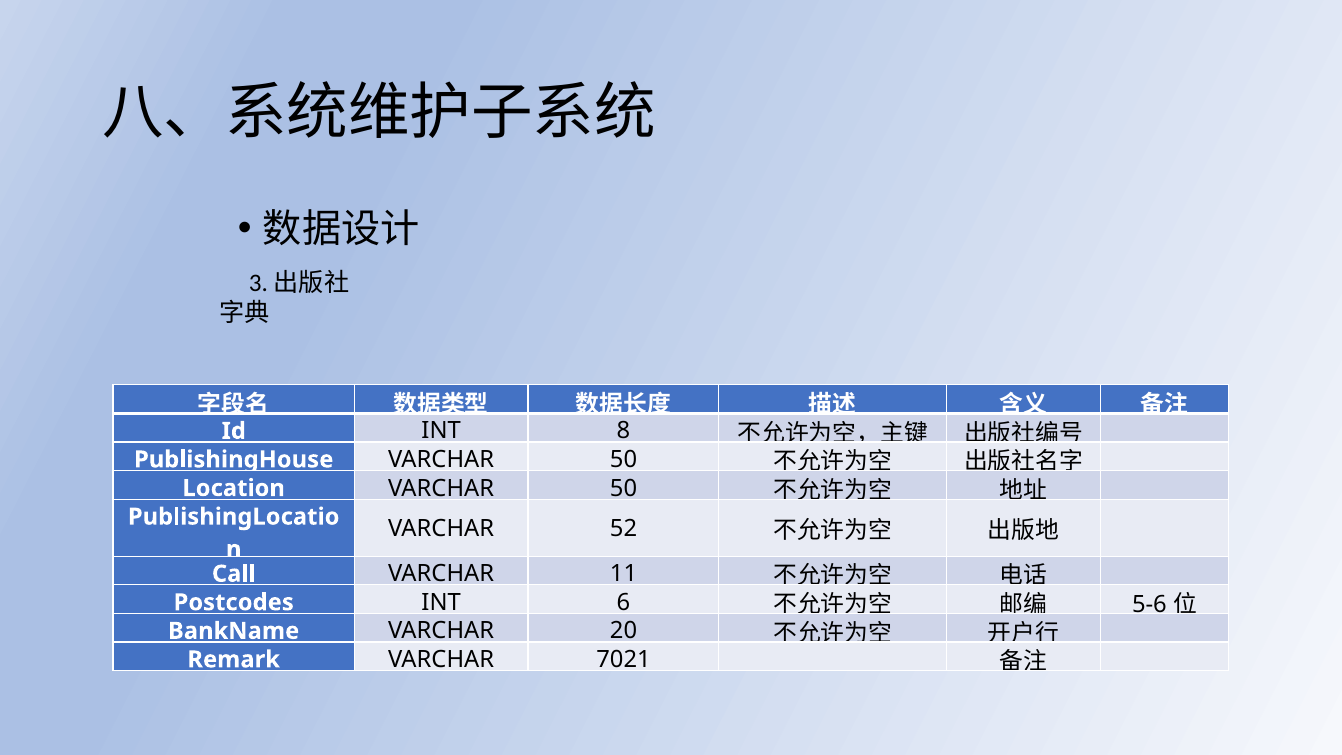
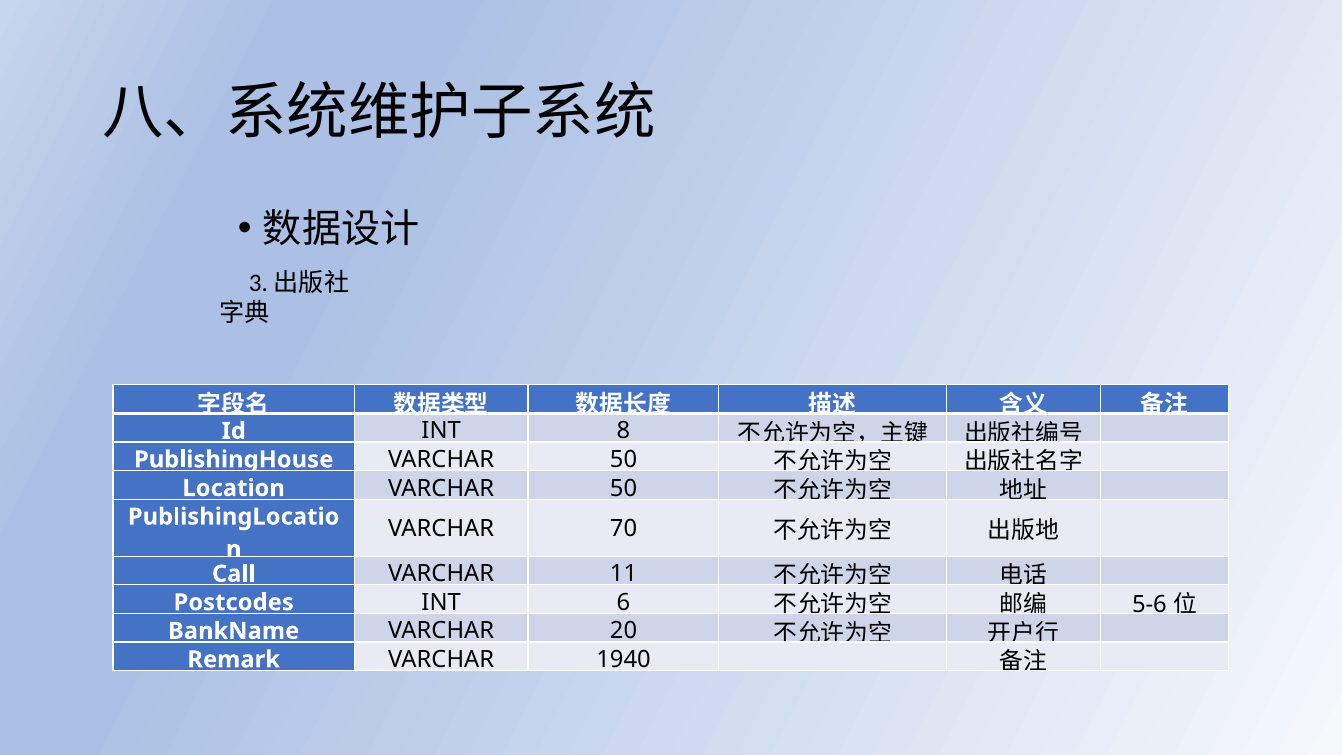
52: 52 -> 70 (624, 529)
7021: 7021 -> 1940 (624, 659)
